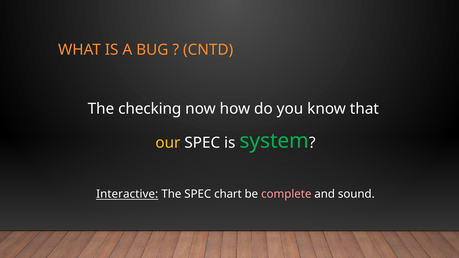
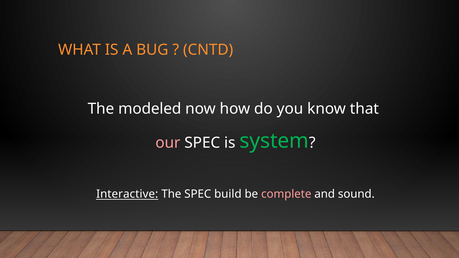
checking: checking -> modeled (150, 109)
our colour: yellow -> pink (168, 143)
chart: chart -> build (228, 194)
